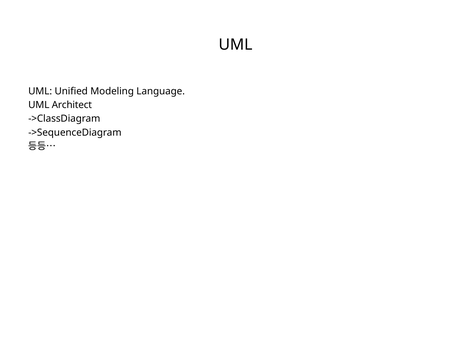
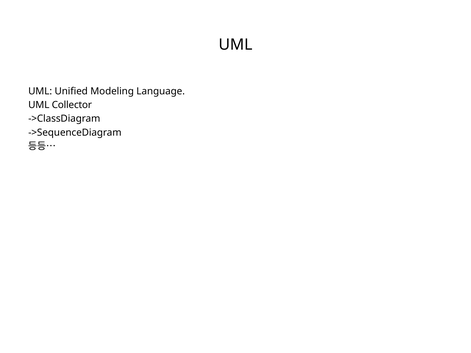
Architect: Architect -> Collector (72, 105)
